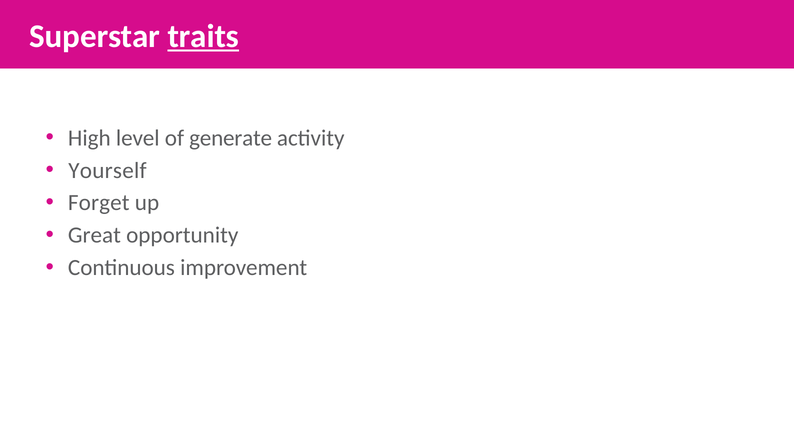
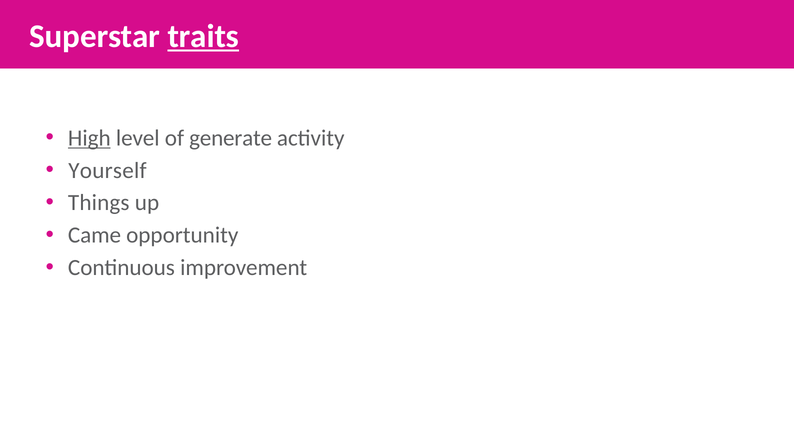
High underline: none -> present (89, 138)
Forget: Forget -> Things (99, 203)
Great: Great -> Came (95, 236)
